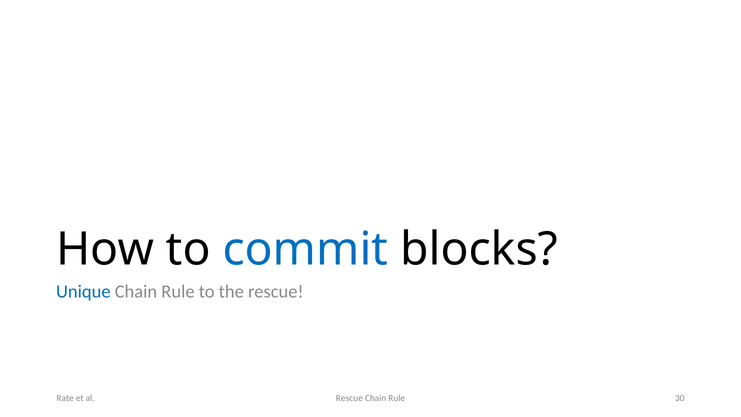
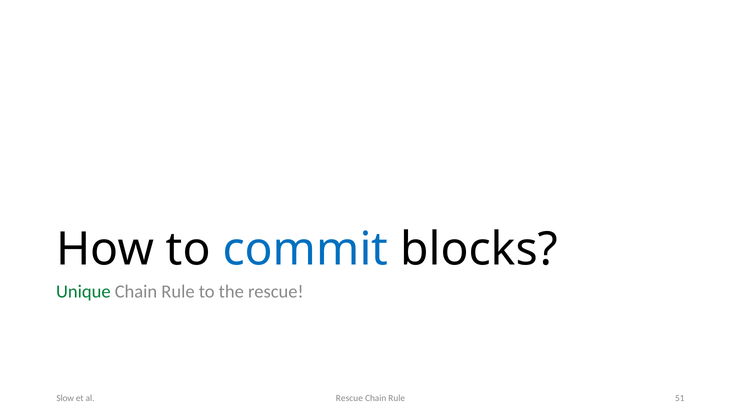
Unique colour: blue -> green (83, 292)
30: 30 -> 51 (680, 398)
Rate: Rate -> Slow (65, 398)
